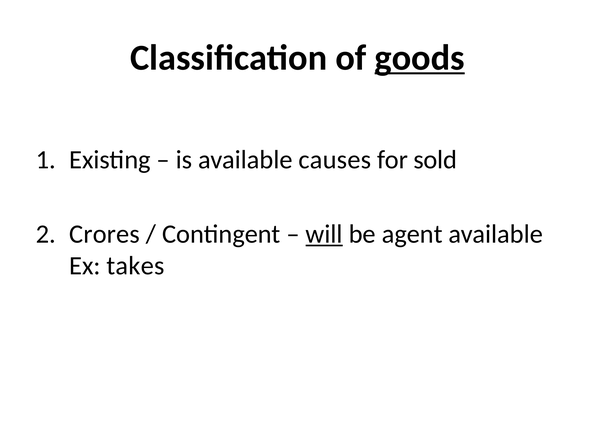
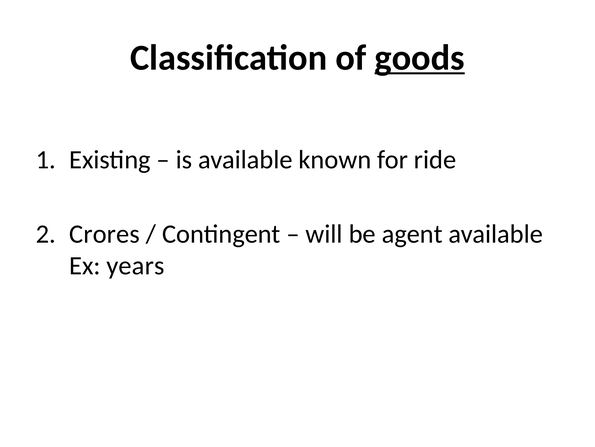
causes: causes -> known (335, 160)
sold: sold -> ride (435, 160)
will underline: present -> none (324, 234)
takes: takes -> years (136, 265)
